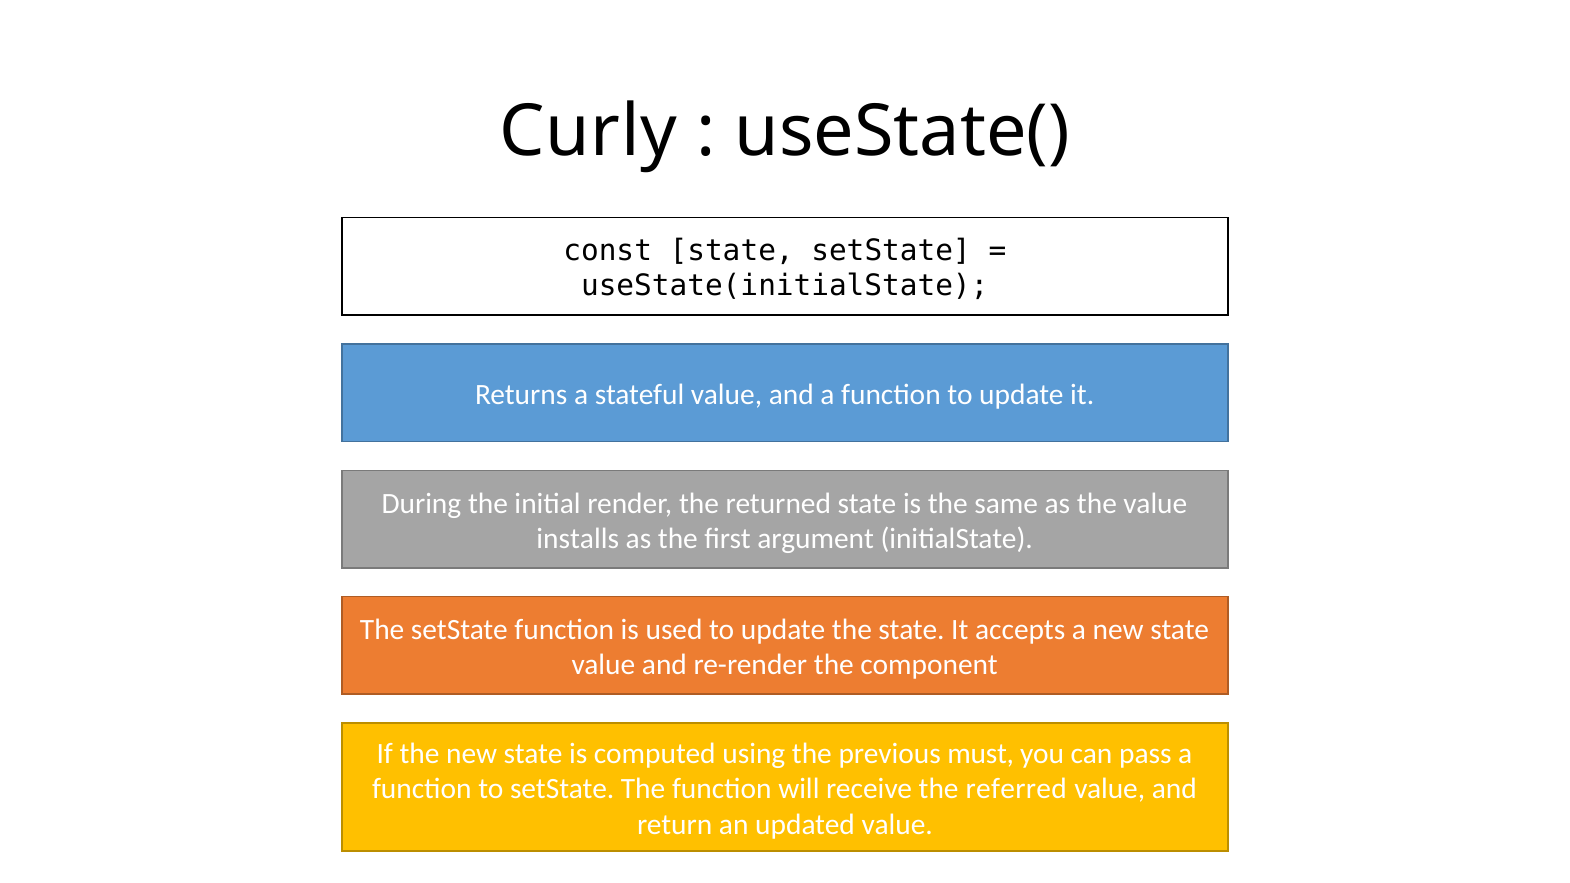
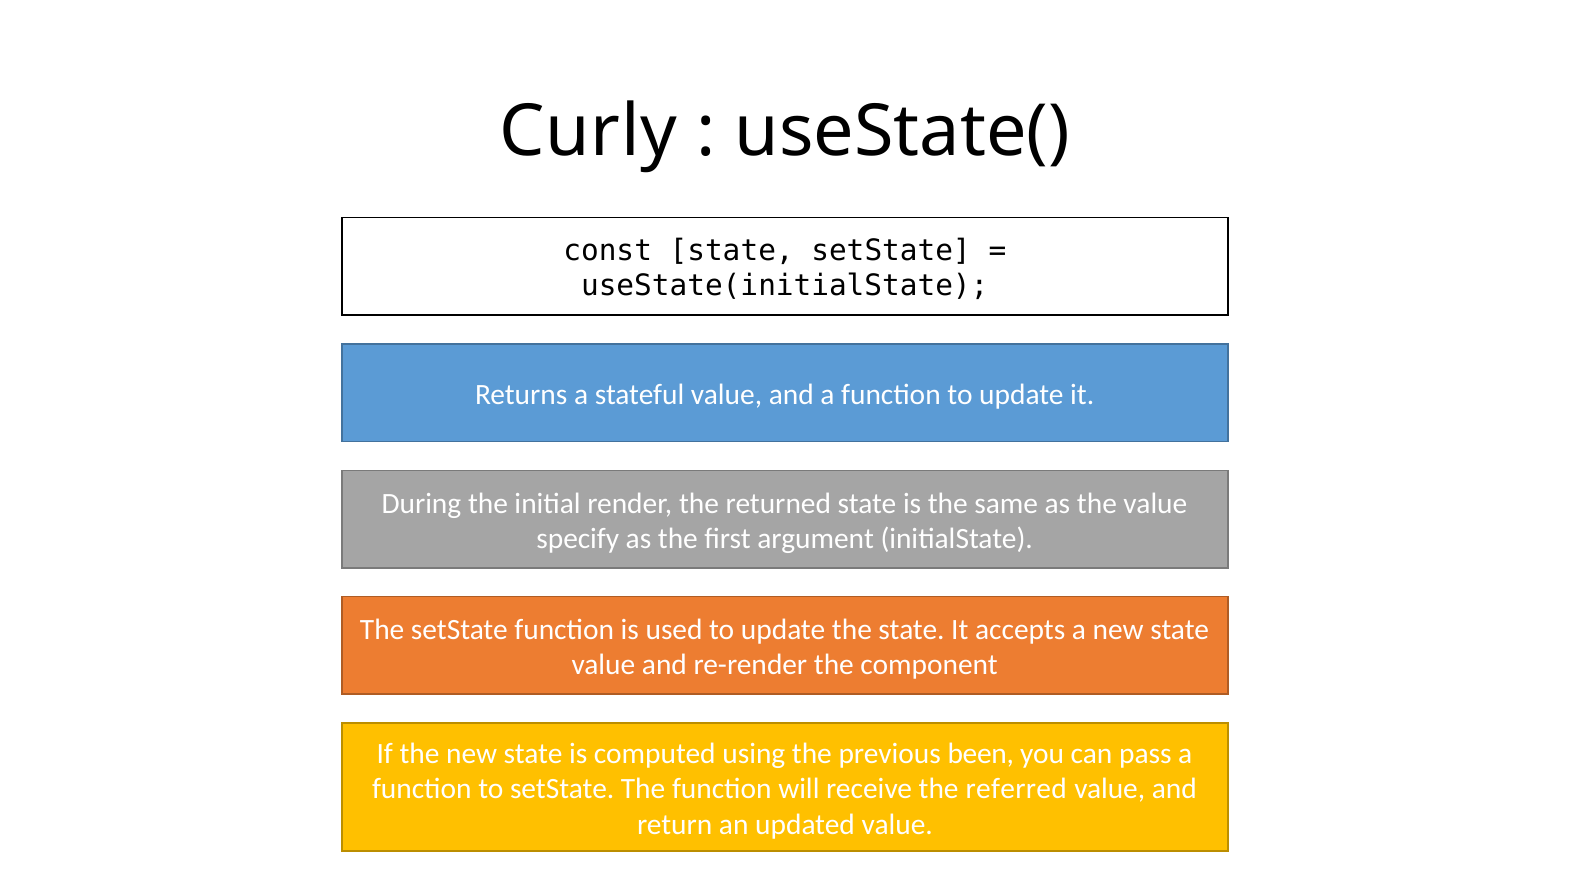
installs: installs -> specify (578, 539)
must: must -> been (981, 754)
